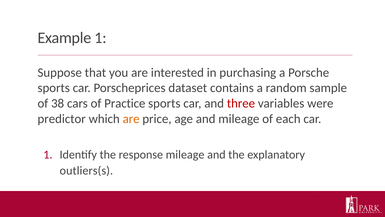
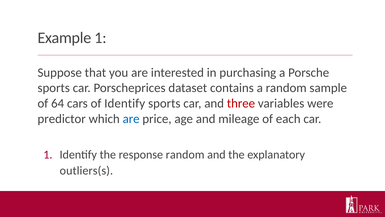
38: 38 -> 64 (58, 103)
of Practice: Practice -> Identify (125, 103)
are colour: orange -> blue (131, 119)
response mileage: mileage -> random (185, 154)
